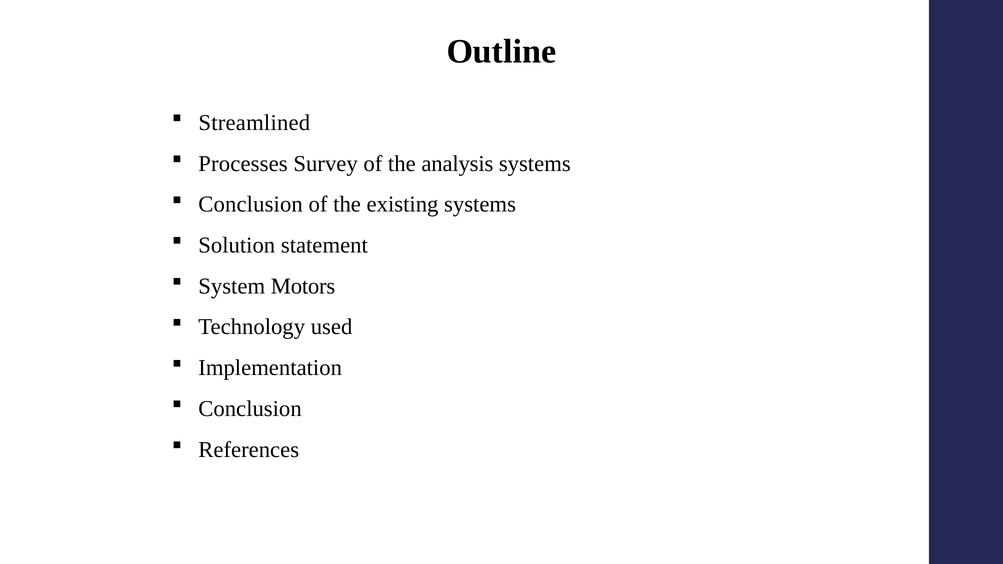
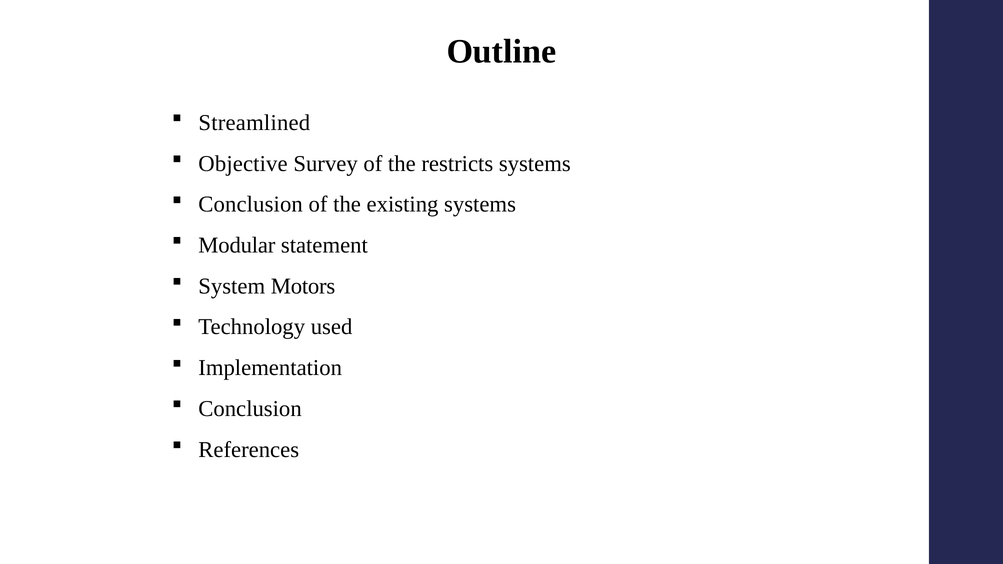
Processes: Processes -> Objective (243, 164)
analysis: analysis -> restricts (457, 164)
Solution: Solution -> Modular (237, 245)
